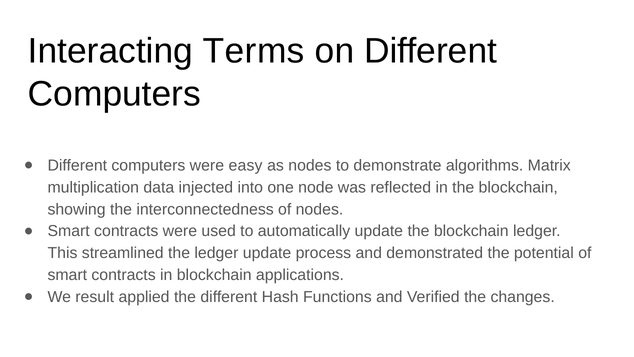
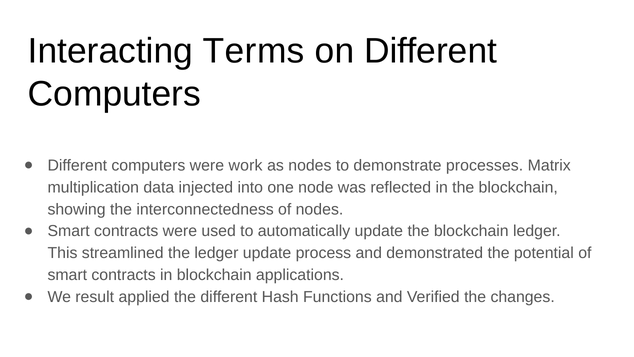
easy: easy -> work (246, 165)
algorithms: algorithms -> processes (485, 165)
